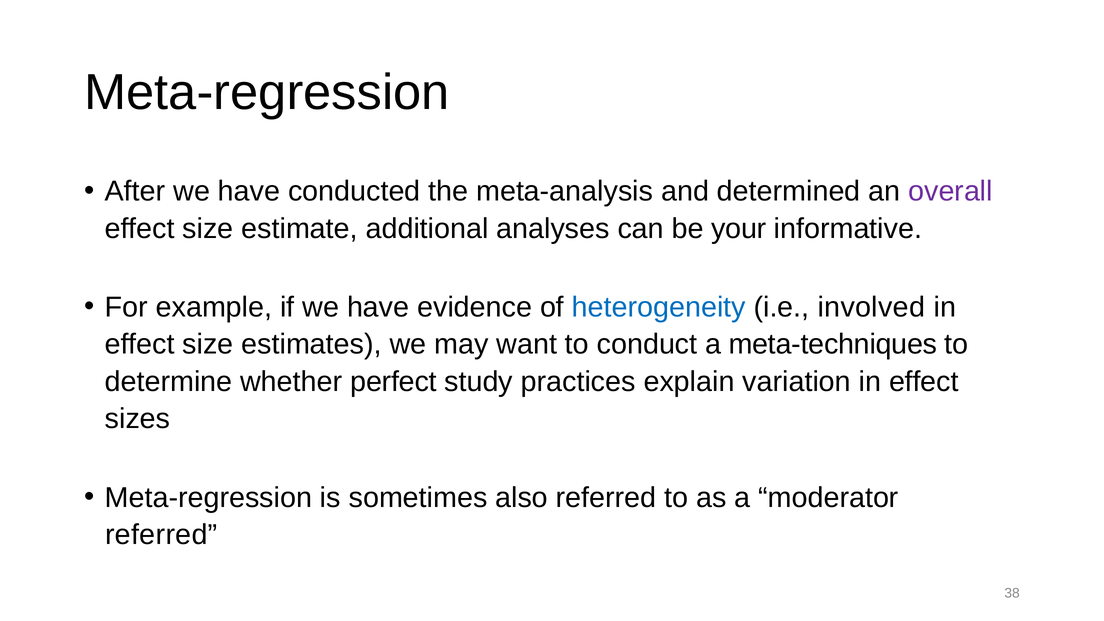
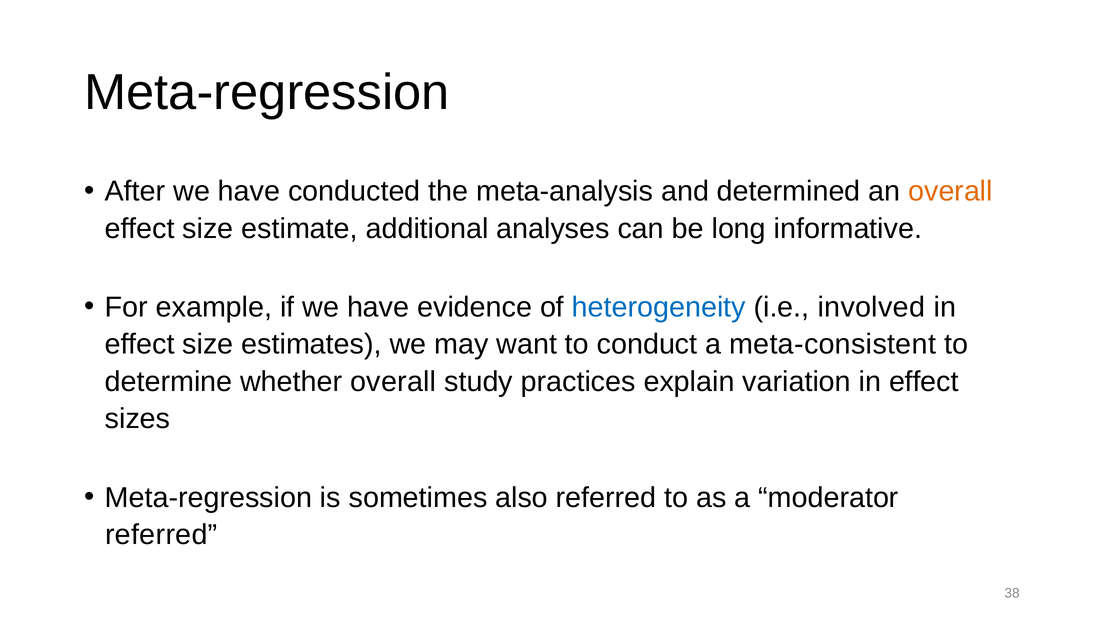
overall colour: purple -> orange (950, 191)
your: your -> long (739, 229)
meta-techniques: meta-techniques -> meta-consistent (833, 344)
whether perfect: perfect -> overall (393, 382)
